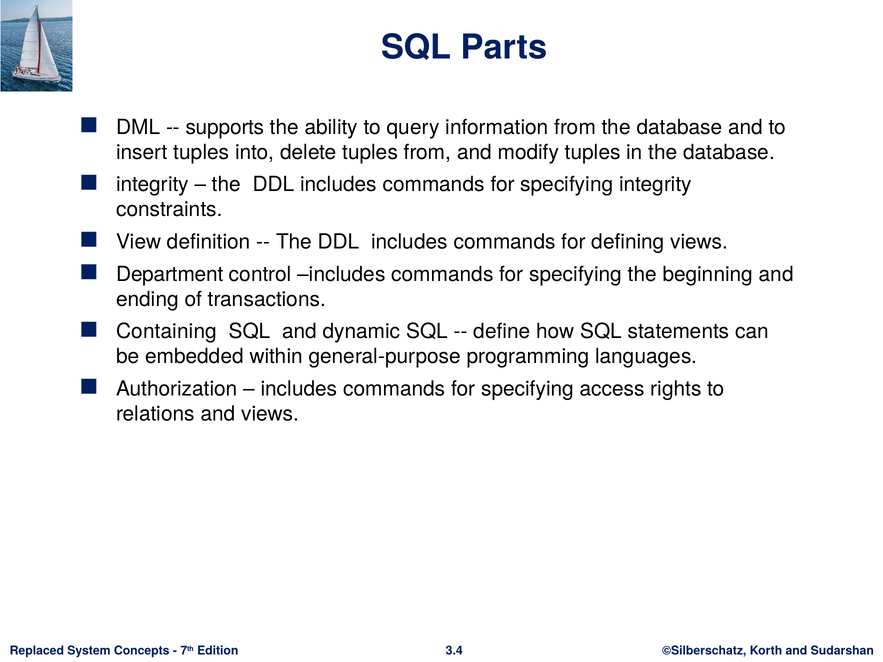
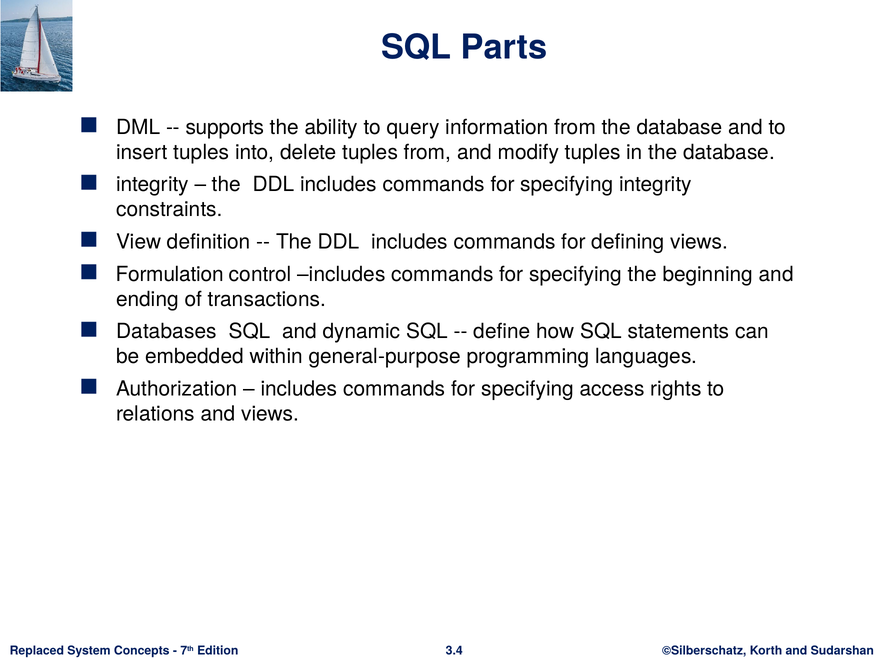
Department: Department -> Formulation (170, 274)
Containing: Containing -> Databases (167, 332)
